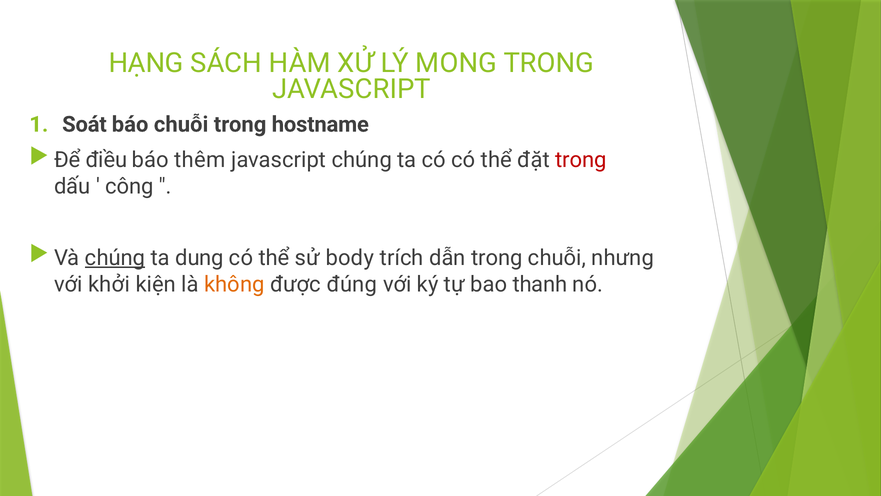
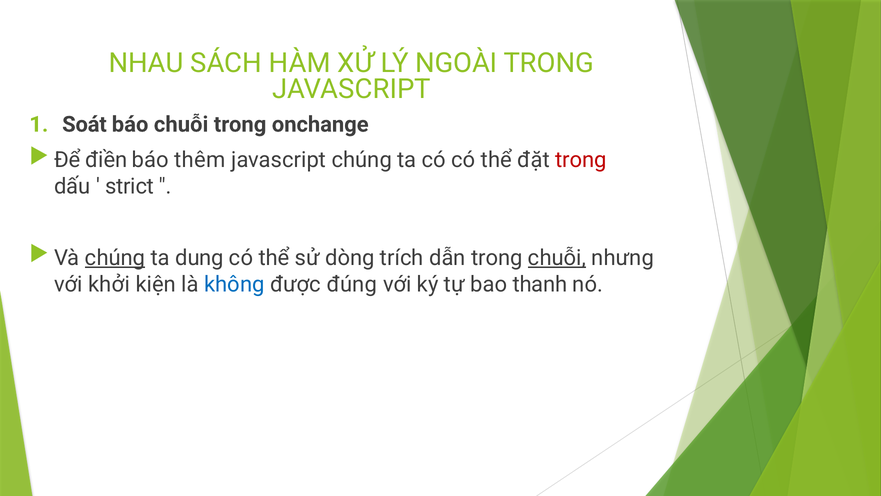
HẠNG: HẠNG -> NHAU (146, 63)
MONG: MONG -> NGOÀI (456, 63)
hostname: hostname -> onchange (320, 124)
điều: điều -> điền (106, 160)
công: công -> strict (130, 186)
body: body -> dòng (350, 258)
chuỗi underline: none -> present (557, 258)
không colour: orange -> blue (234, 284)
